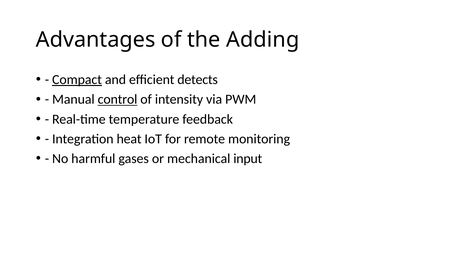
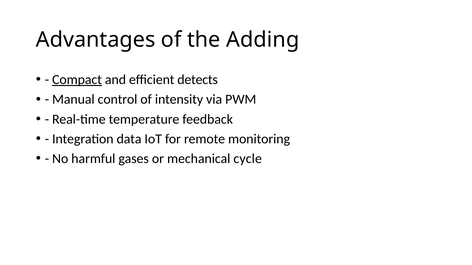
control underline: present -> none (118, 100)
heat: heat -> data (129, 139)
input: input -> cycle (248, 159)
